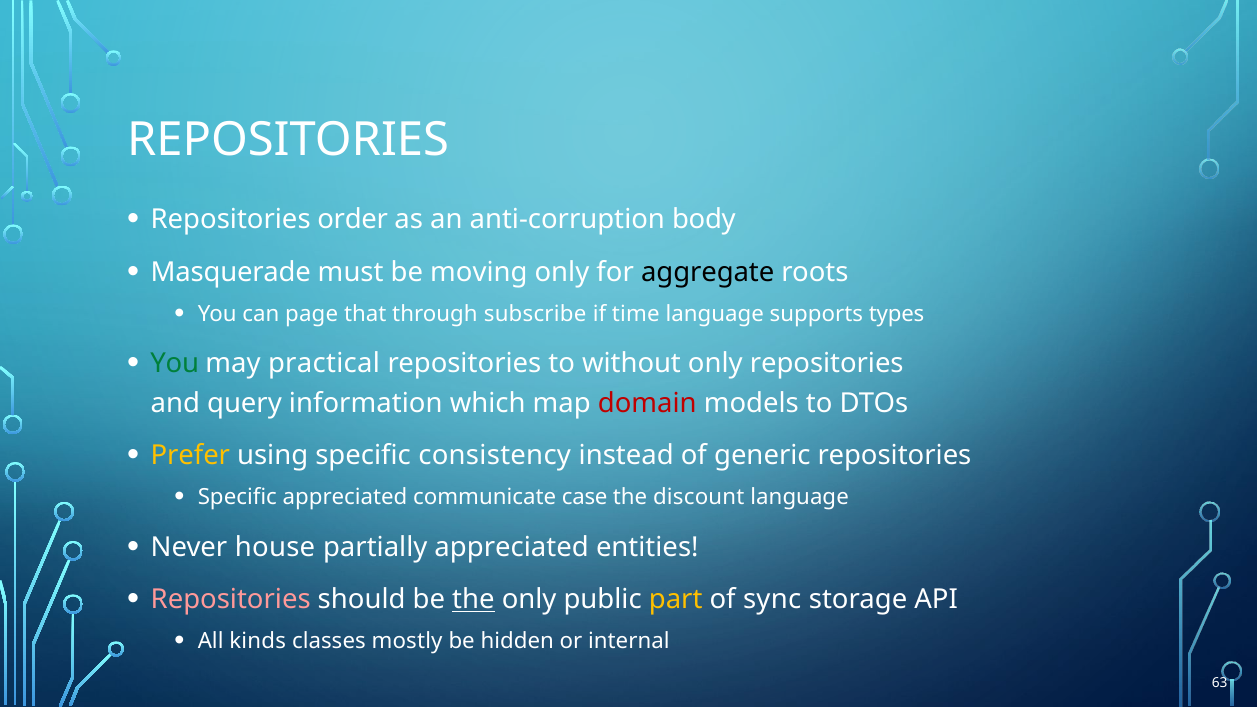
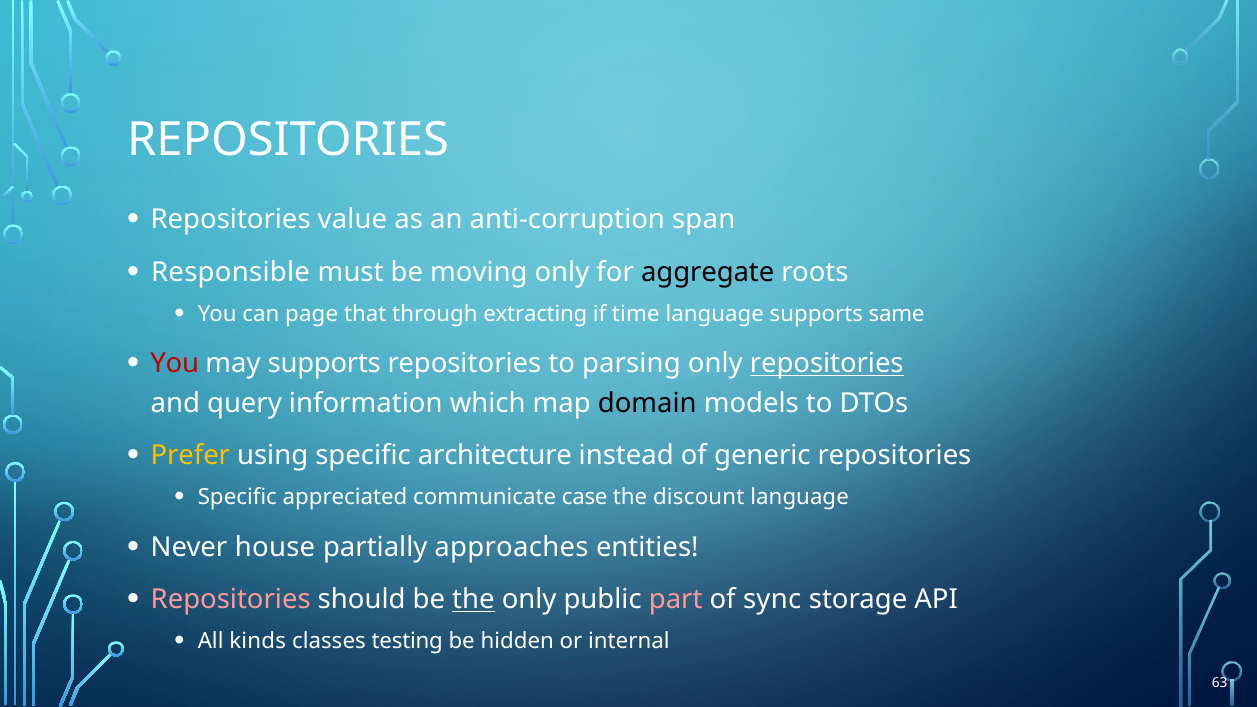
order: order -> value (352, 220)
body: body -> span (704, 220)
Masquerade: Masquerade -> Responsible (231, 272)
subscribe: subscribe -> extracting (535, 314)
types: types -> same (897, 314)
You colour: green -> red (175, 364)
may practical: practical -> supports (324, 364)
without: without -> parsing (631, 364)
repositories underline: none -> present (827, 364)
domain colour: red -> black (647, 403)
consistency: consistency -> architecture (495, 456)
partially appreciated: appreciated -> approaches (512, 547)
part colour: yellow -> pink (676, 600)
mostly: mostly -> testing (407, 641)
